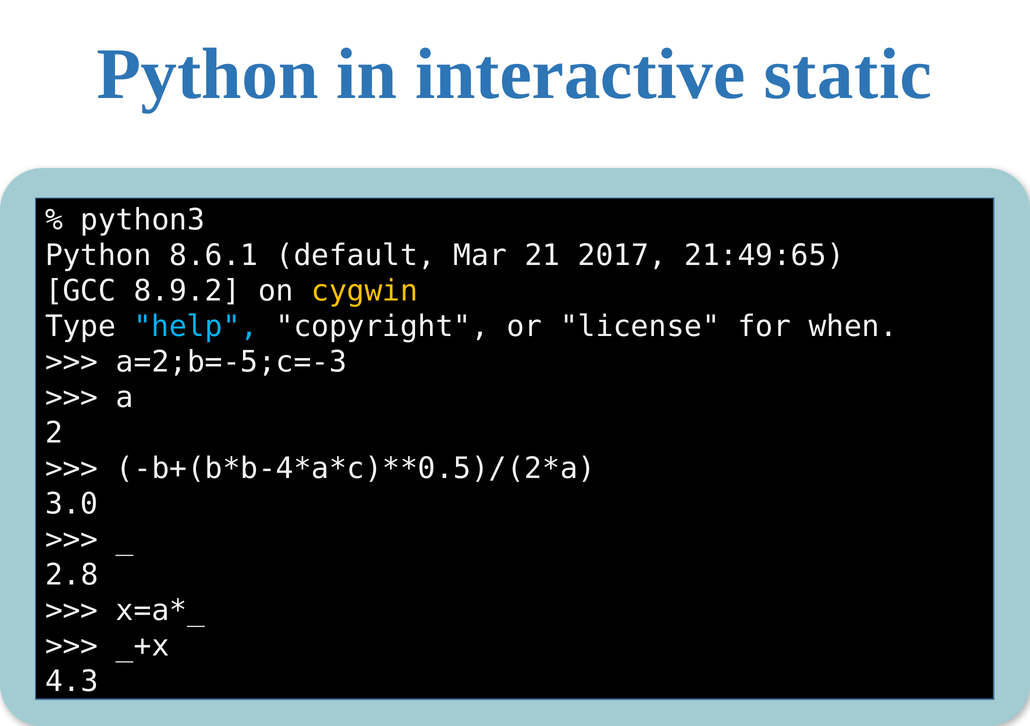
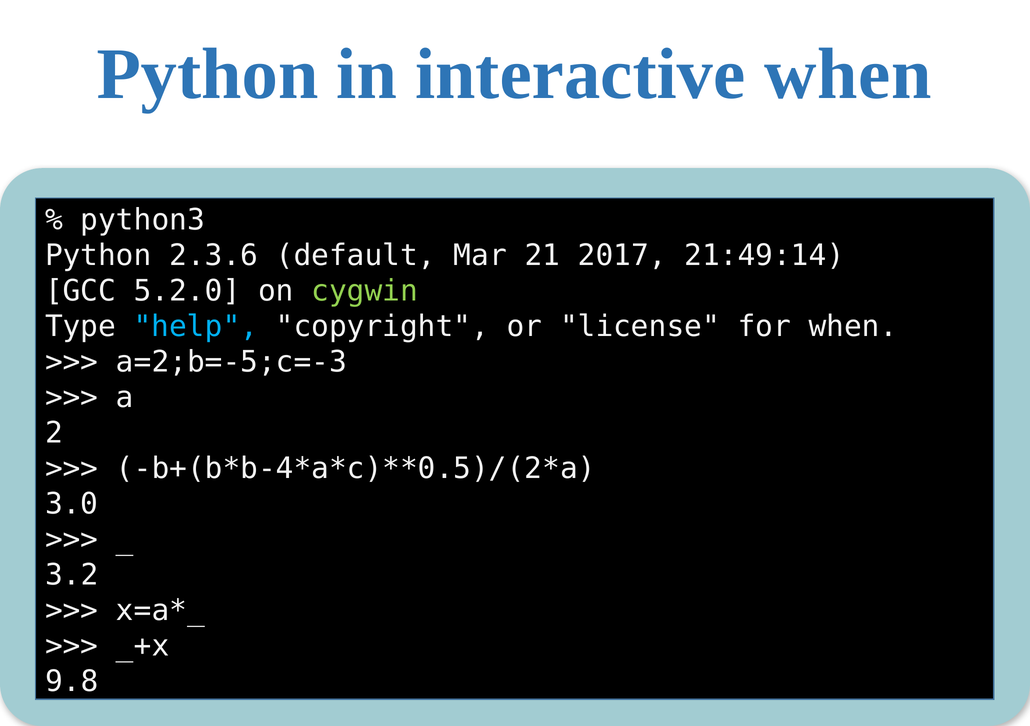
interactive static: static -> when (848, 74)
8.6.1: 8.6.1 -> 2.3.6 (214, 256)
21:49:65: 21:49:65 -> 21:49:14 (764, 256)
8.9.2: 8.9.2 -> 5.2.0 (187, 291)
cygwin colour: yellow -> light green (365, 291)
2.8: 2.8 -> 3.2 (72, 575)
4.3: 4.3 -> 9.8 (72, 681)
